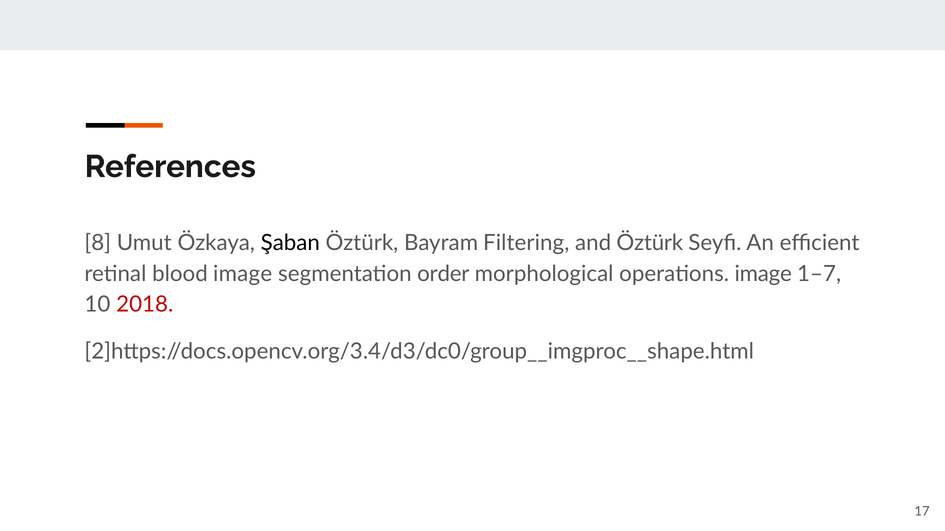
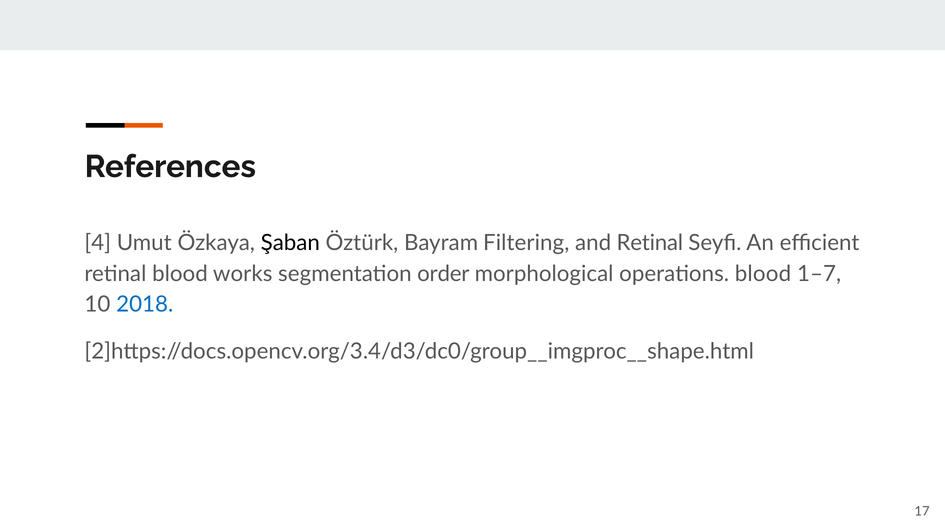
8: 8 -> 4 (98, 243)
and Öztürk: Öztürk -> Retinal (650, 243)
blood image: image -> works (243, 274)
operations image: image -> blood (763, 274)
2018 colour: red -> blue (145, 305)
